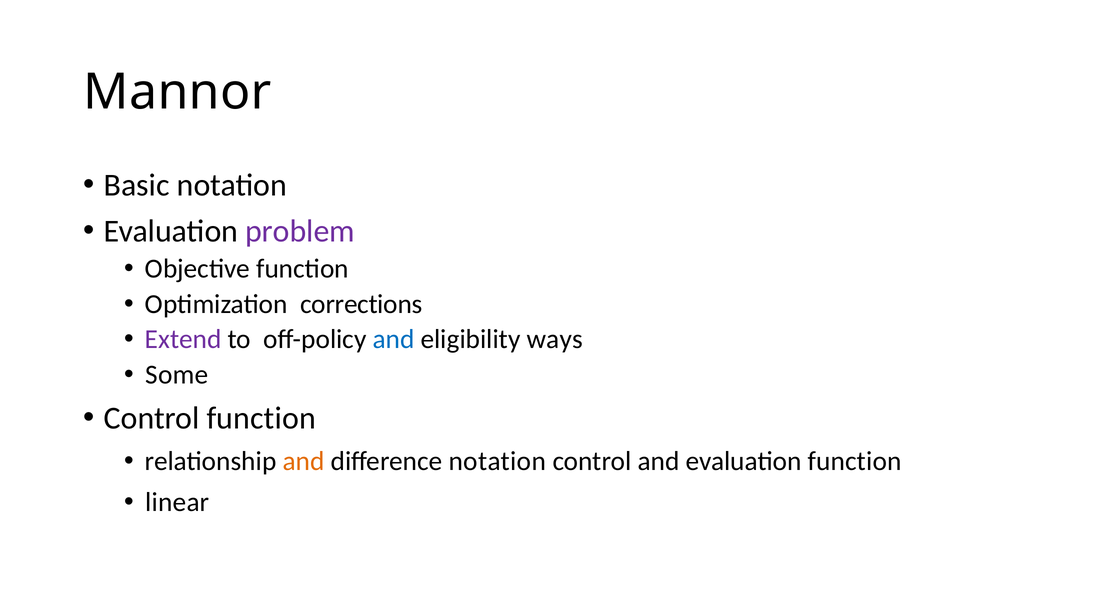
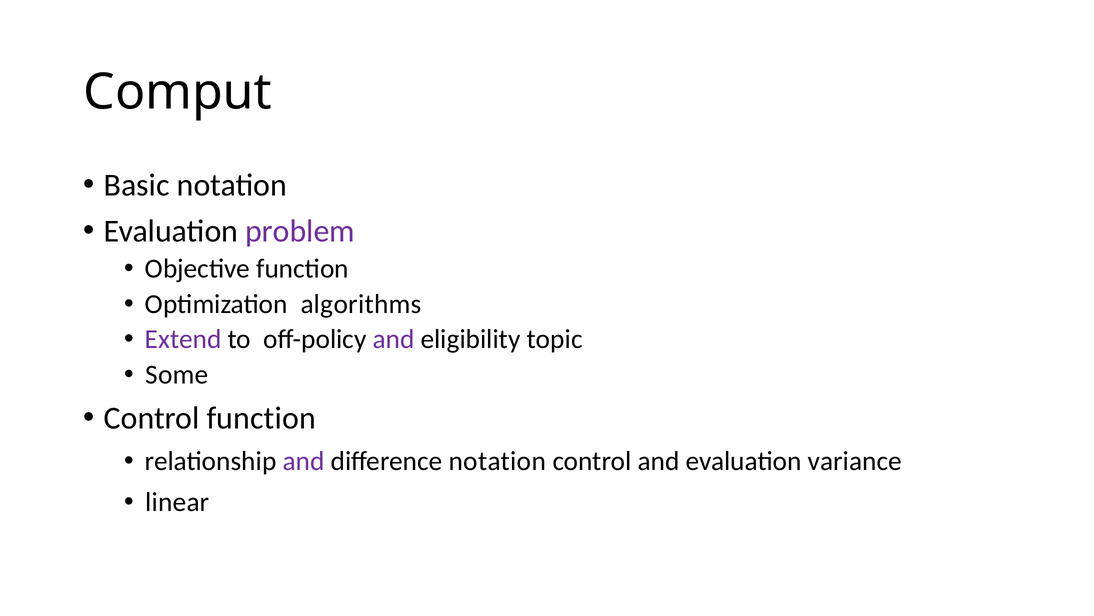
Mannor: Mannor -> Comput (178, 92)
corrections: corrections -> algorithms (361, 304)
and colour: blue -> purple (394, 339)
ways: ways -> topic (555, 339)
and colour: orange -> purple (304, 461)
evaluation function: function -> variance (855, 461)
